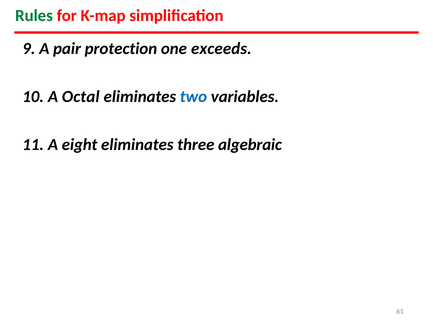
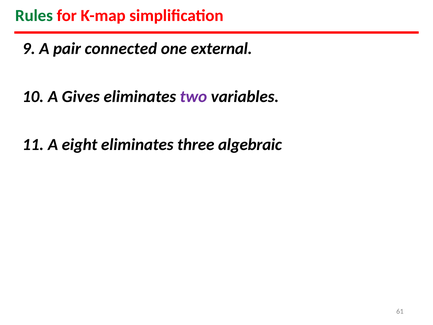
protection: protection -> connected (121, 48)
exceeds: exceeds -> external (221, 48)
Octal: Octal -> Gives (81, 96)
two colour: blue -> purple (193, 96)
